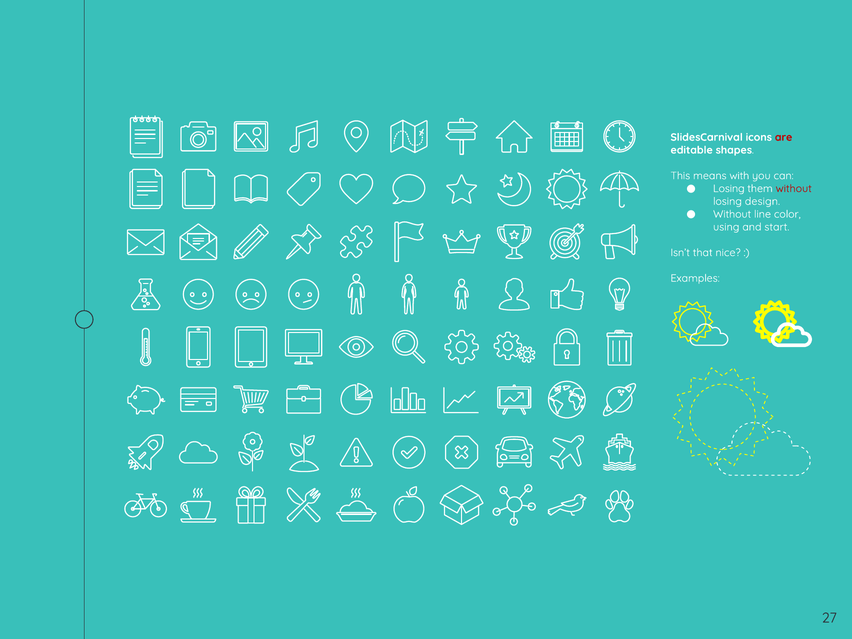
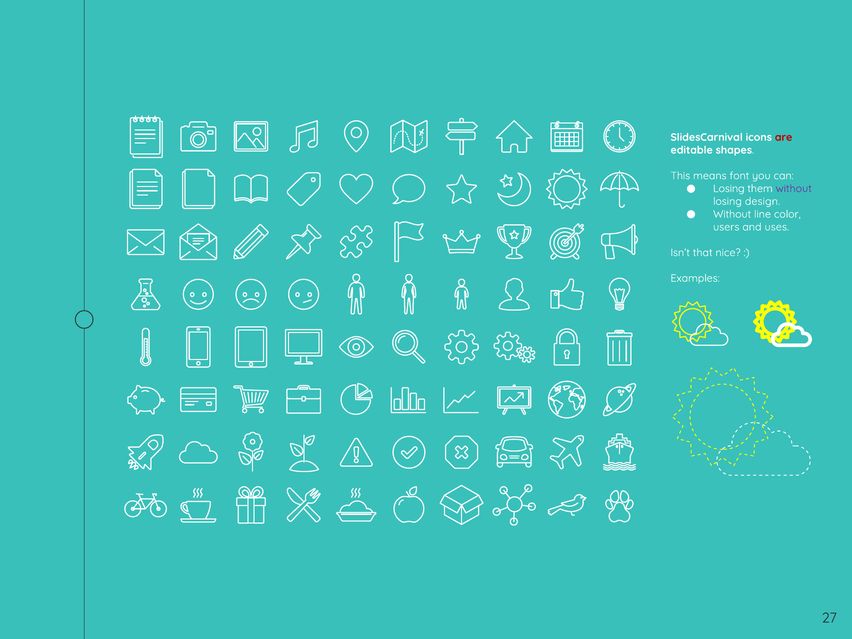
with: with -> font (739, 176)
without colour: red -> purple (794, 189)
using: using -> users (726, 227)
start: start -> uses (777, 227)
